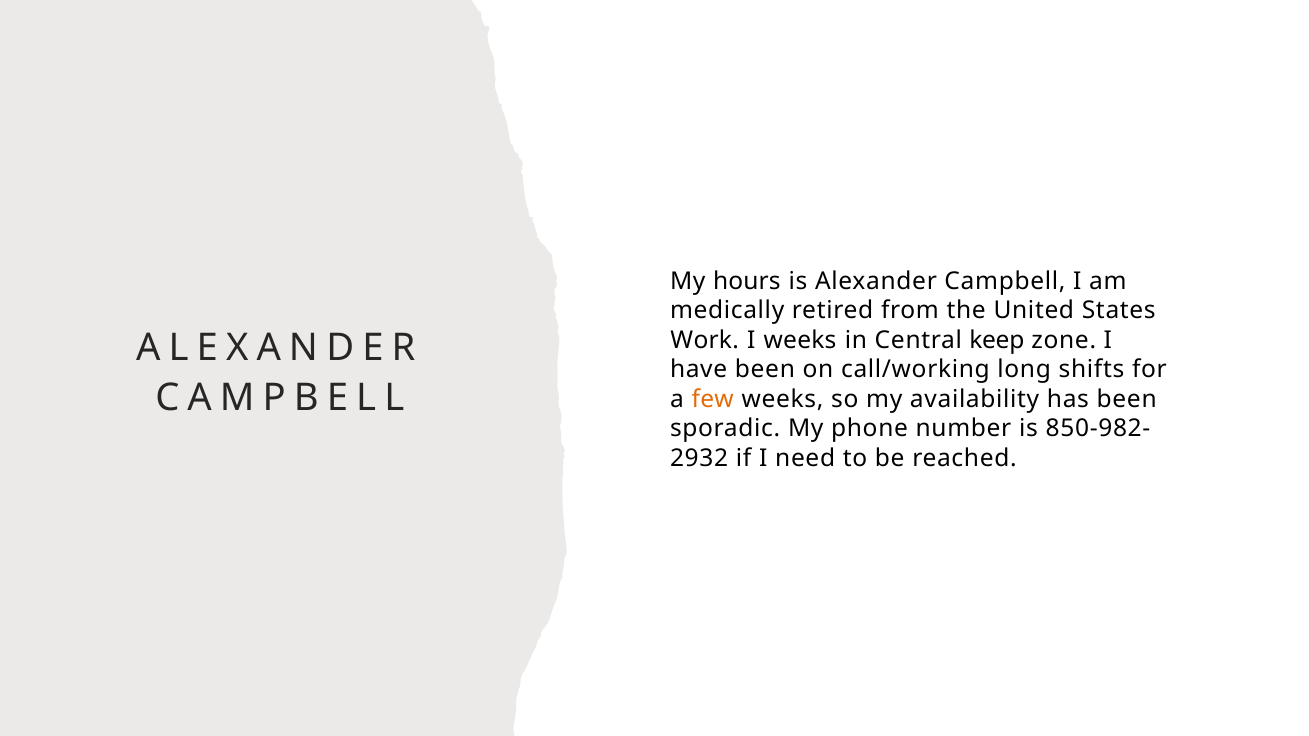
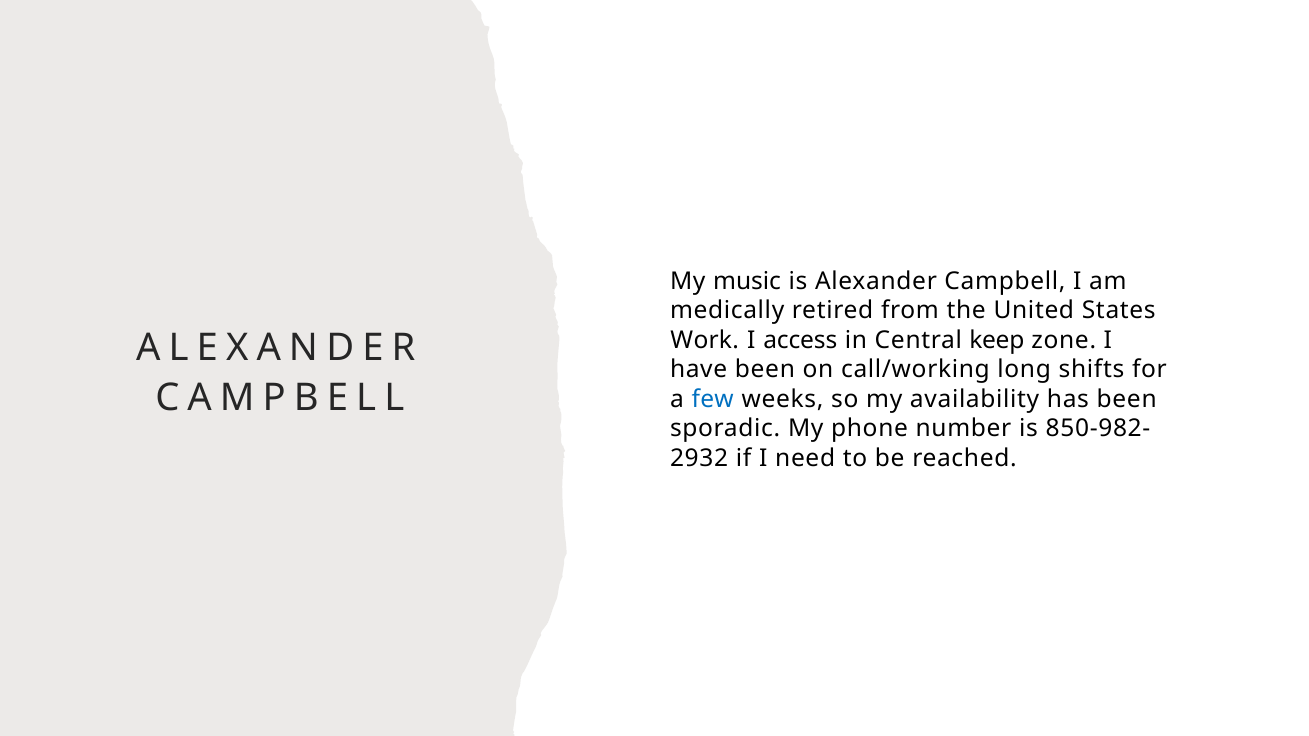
hours: hours -> music (747, 281)
I weeks: weeks -> access (800, 340)
few colour: orange -> blue (713, 399)
